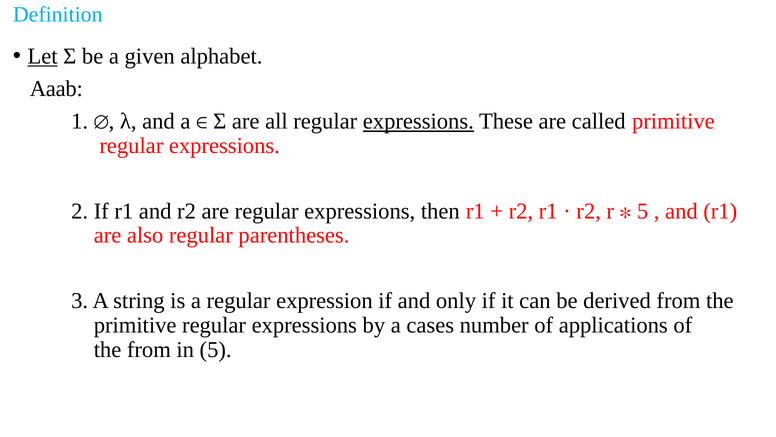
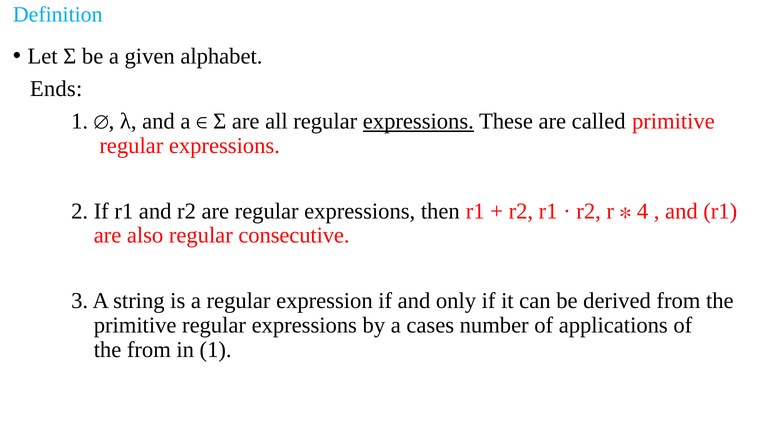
Let underline: present -> none (43, 56)
Aaab: Aaab -> Ends (56, 89)
r 5: 5 -> 4 (643, 211)
parentheses: parentheses -> consecutive (294, 235)
in 5: 5 -> 1 (216, 349)
